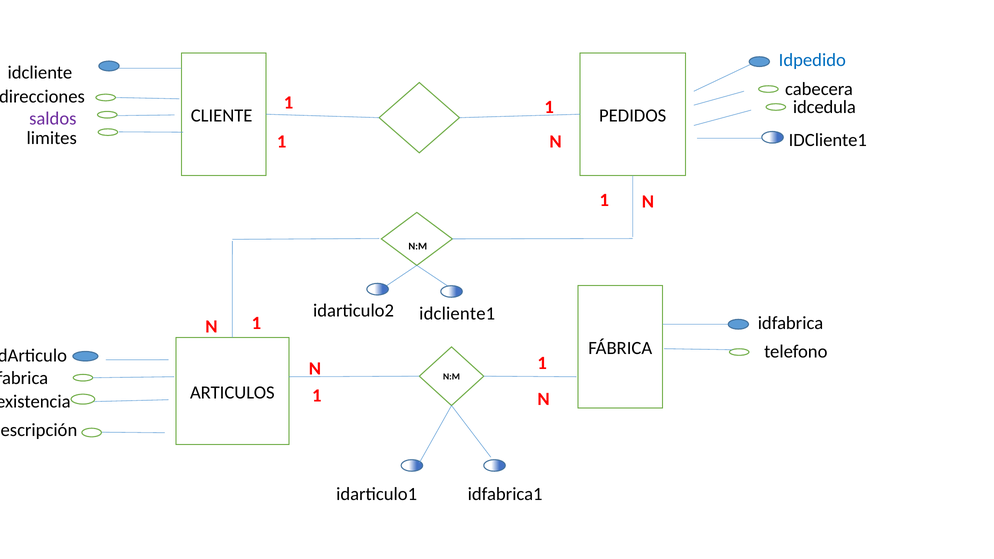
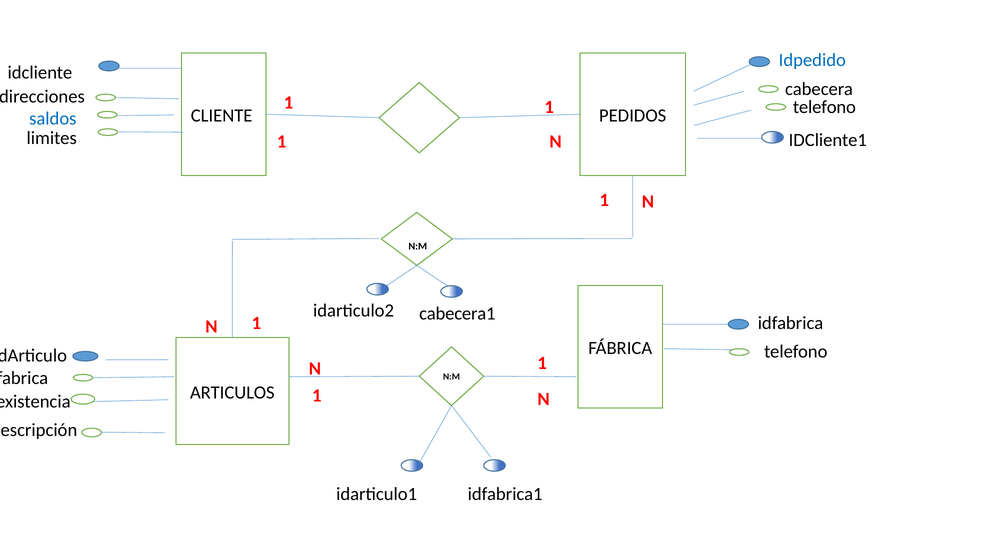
idcedula: idcedula -> telefono (824, 107)
saldos colour: purple -> blue (53, 119)
idarticulo2 idcliente1: idcliente1 -> cabecera1 (457, 314)
